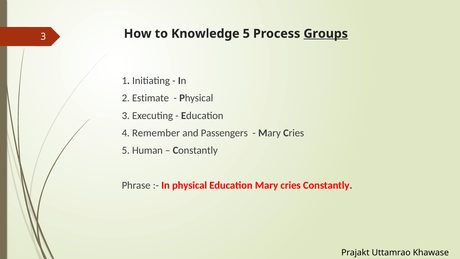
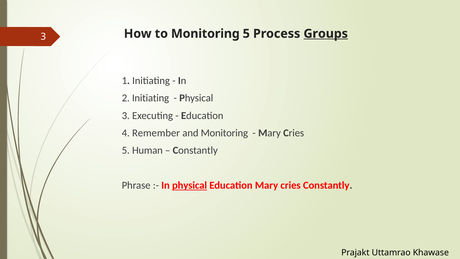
to Knowledge: Knowledge -> Monitoring (205, 34)
2 Estimate: Estimate -> Initiating (151, 98)
and Passengers: Passengers -> Monitoring (224, 133)
physical underline: none -> present (190, 185)
